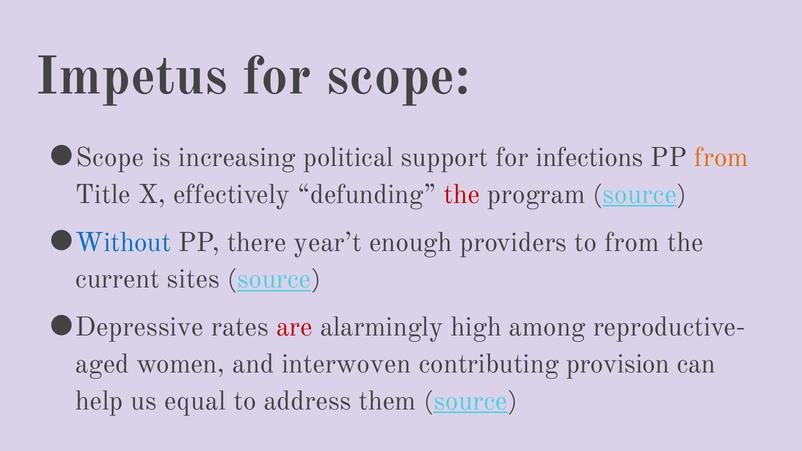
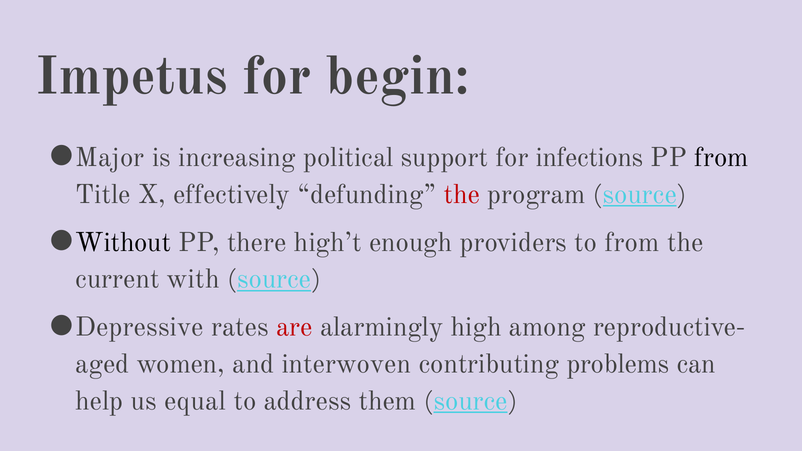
for scope: scope -> begin (398, 76)
Scope: Scope -> Major (110, 157)
from colour: orange -> black (721, 157)
Without colour: blue -> black (123, 242)
year’t: year’t -> high’t (328, 242)
sites: sites -> with (193, 279)
provision: provision -> problems (618, 364)
